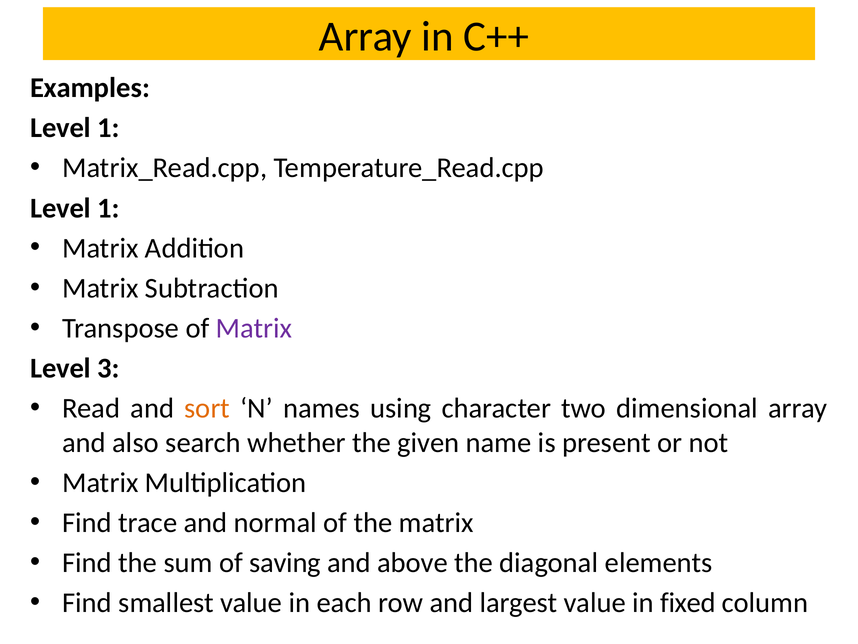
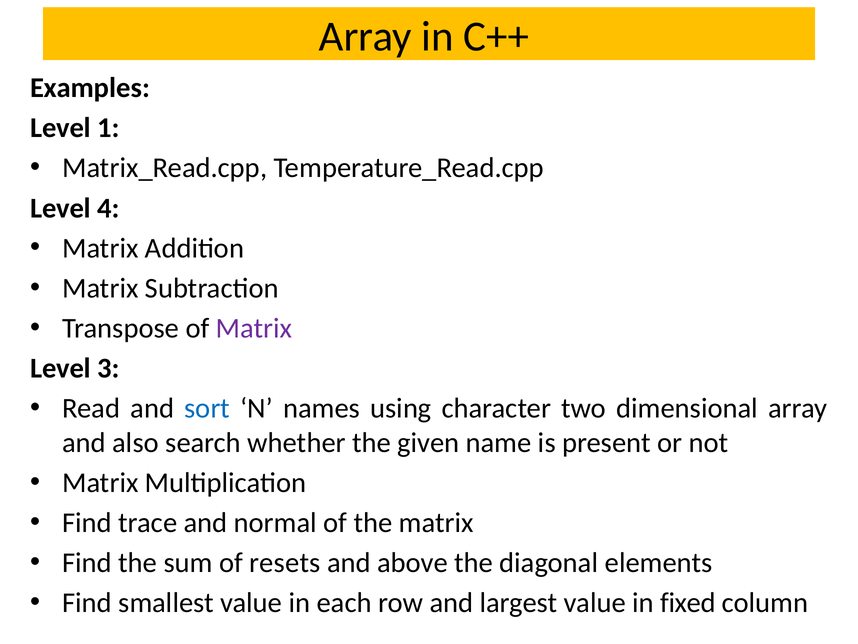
1: 1 -> 4 (109, 208)
sort colour: orange -> blue (207, 408)
saving: saving -> resets (285, 562)
